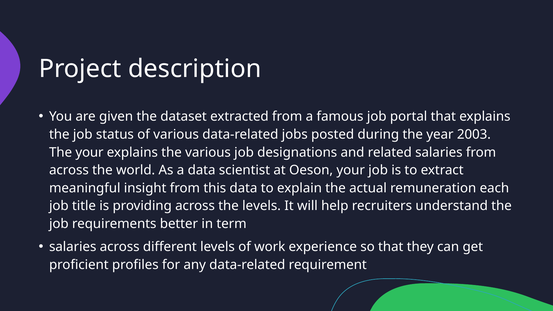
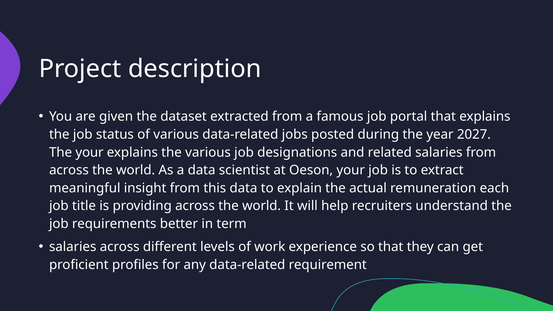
2003: 2003 -> 2027 (474, 134)
providing across the levels: levels -> world (262, 206)
